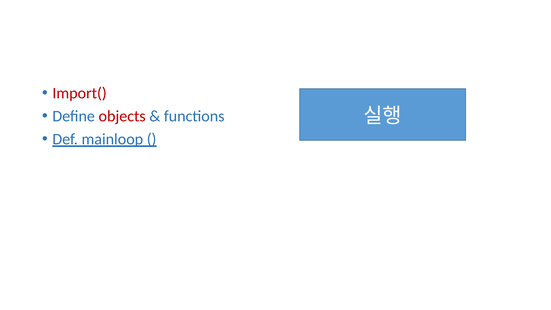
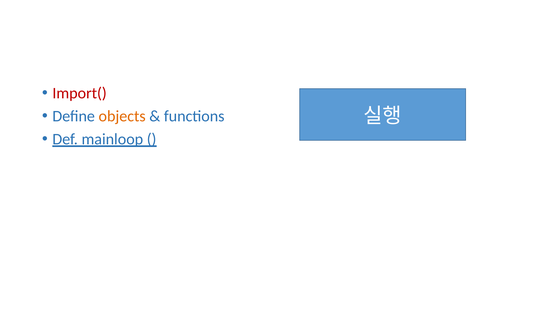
objects colour: red -> orange (122, 116)
